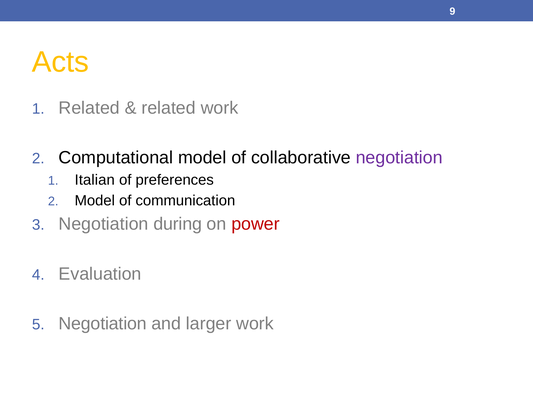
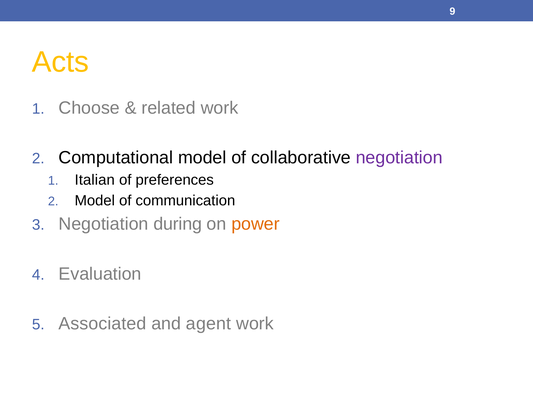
Related: Related -> Choose (89, 108)
power colour: red -> orange (256, 224)
Negotiation: Negotiation -> Associated (103, 323)
larger: larger -> agent (209, 323)
